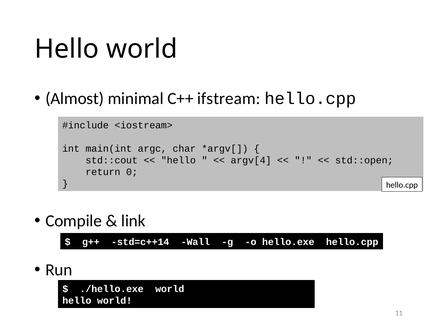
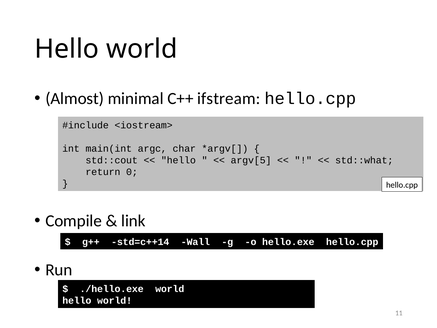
argv[4: argv[4 -> argv[5 (251, 160)
std::open: std::open -> std::what (364, 160)
